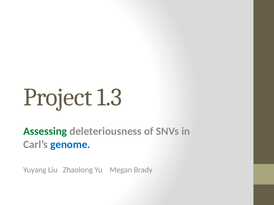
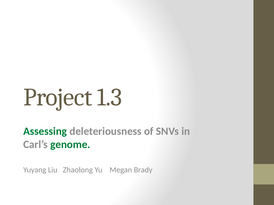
genome colour: blue -> green (70, 145)
